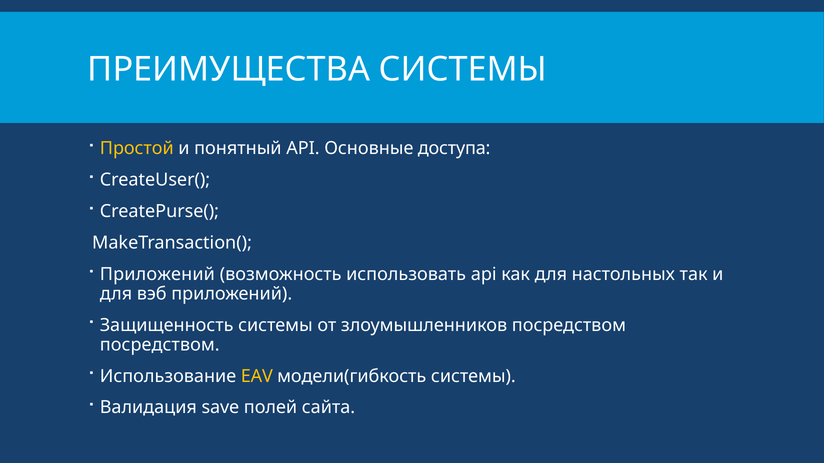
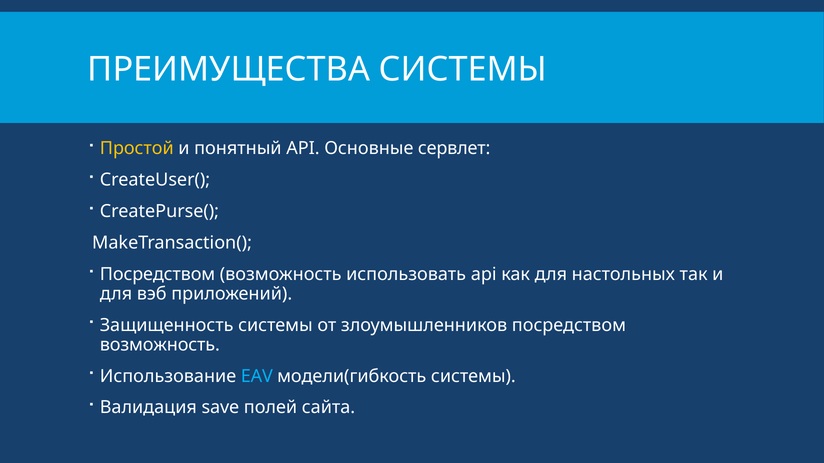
доступа: доступа -> сервлет (454, 149)
Приложений: Приложений -> Посредством (158, 275)
посредством: посредством -> возможность (160, 345)
EAV colour: yellow -> light blue (257, 377)
